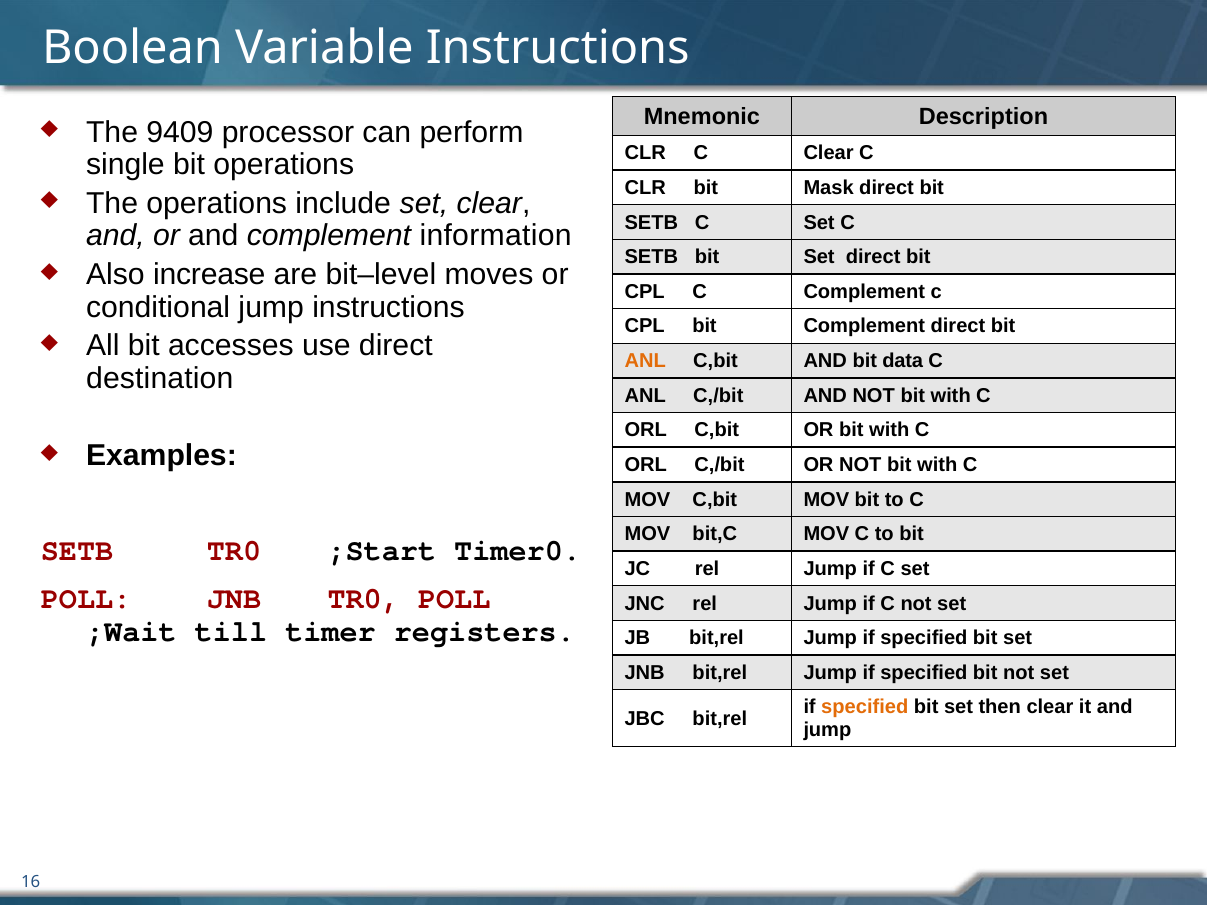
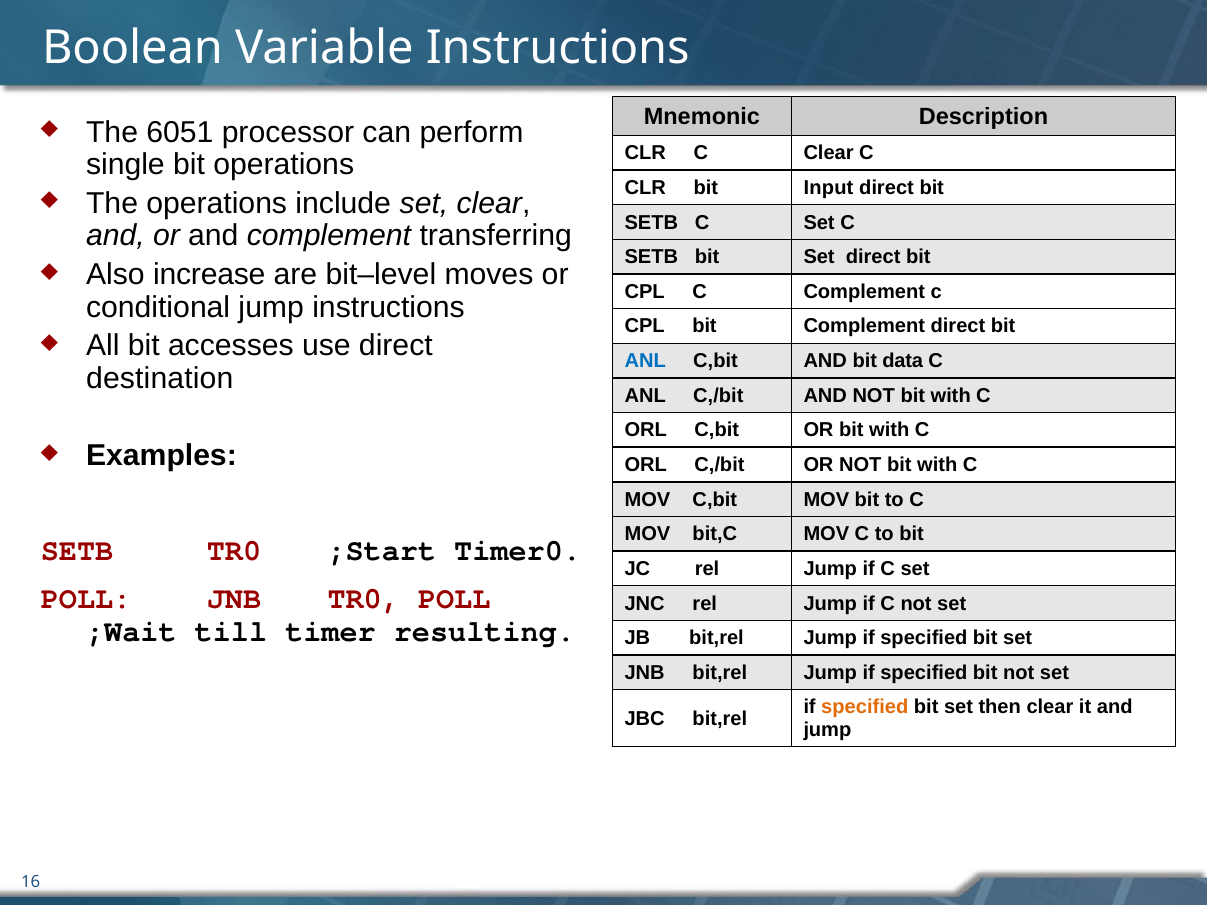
9409: 9409 -> 6051 (180, 132)
Mask: Mask -> Input (828, 188)
information: information -> transferring (496, 236)
ANL colour: orange -> blue (645, 361)
registers: registers -> resulting (484, 631)
